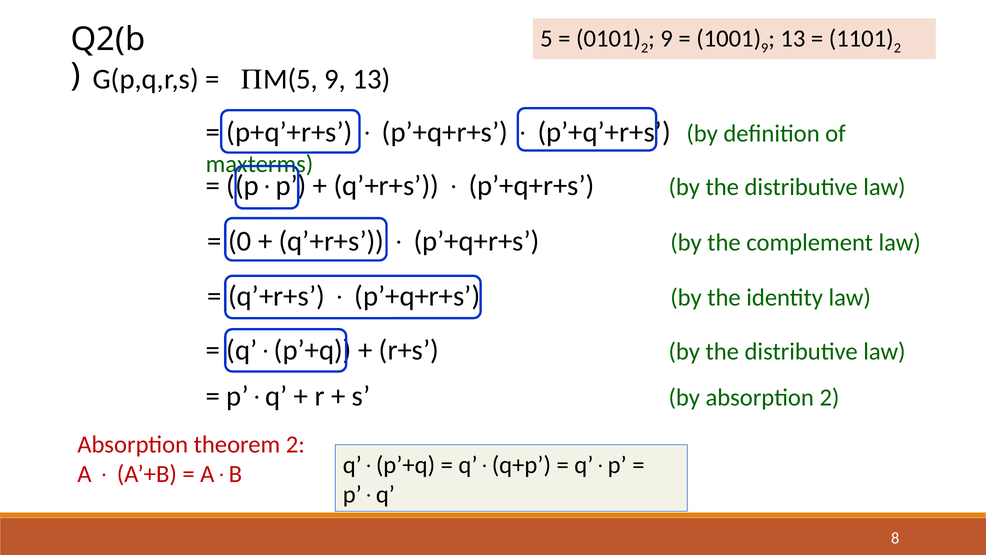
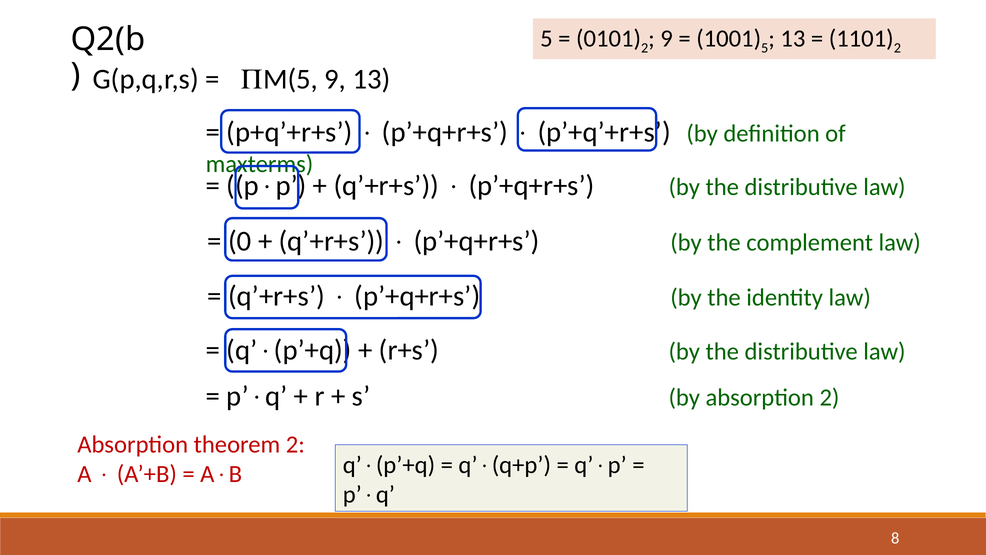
9: 9 -> 5 (765, 48)
